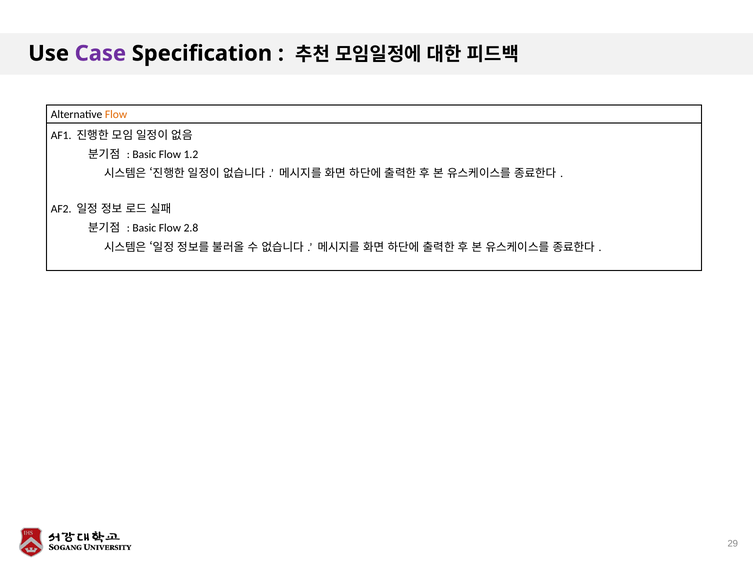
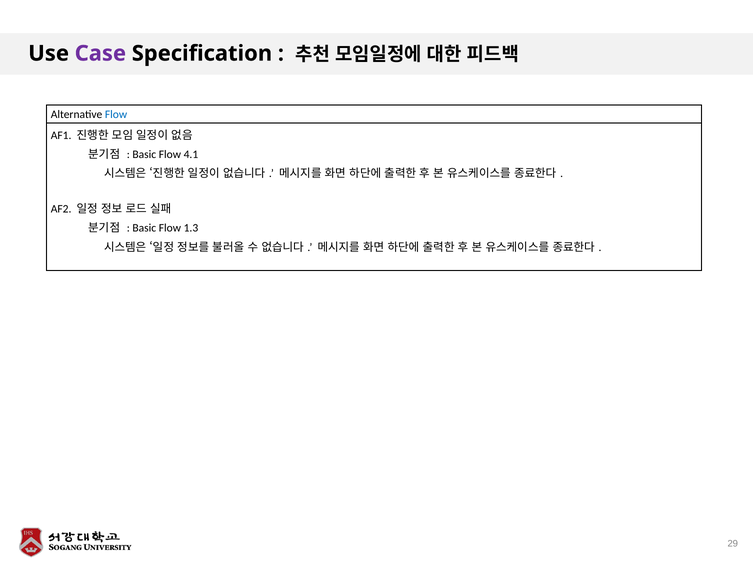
Flow colour: orange -> blue (116, 115)
1.2: 1.2 -> 4.1 (191, 155)
2.8: 2.8 -> 1.3 (191, 228)
